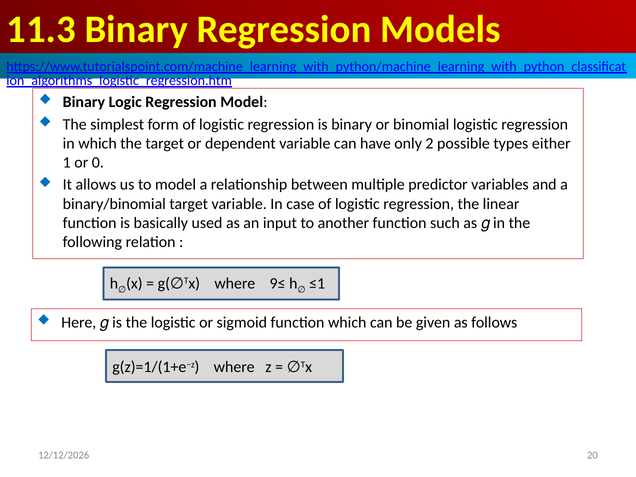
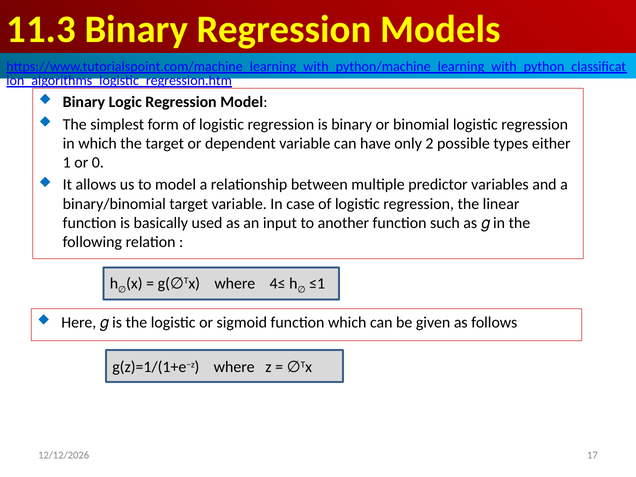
9≤: 9≤ -> 4≤ (278, 283)
20: 20 -> 17 (592, 455)
